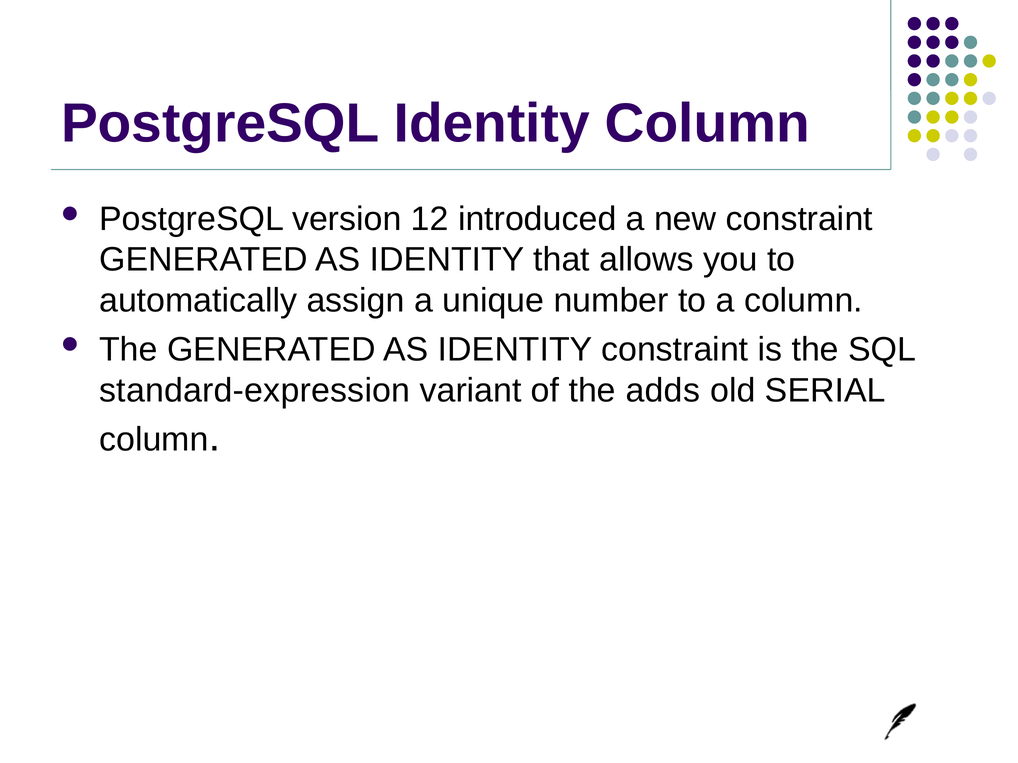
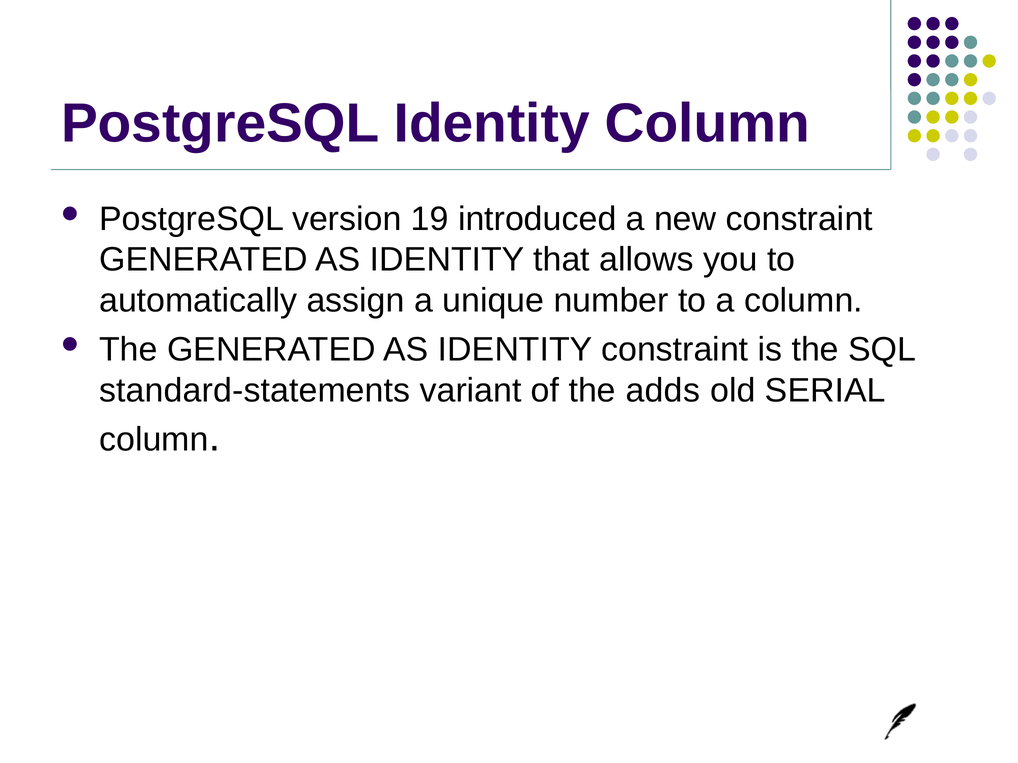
12: 12 -> 19 (430, 219)
standard-expression: standard-expression -> standard-statements (255, 391)
